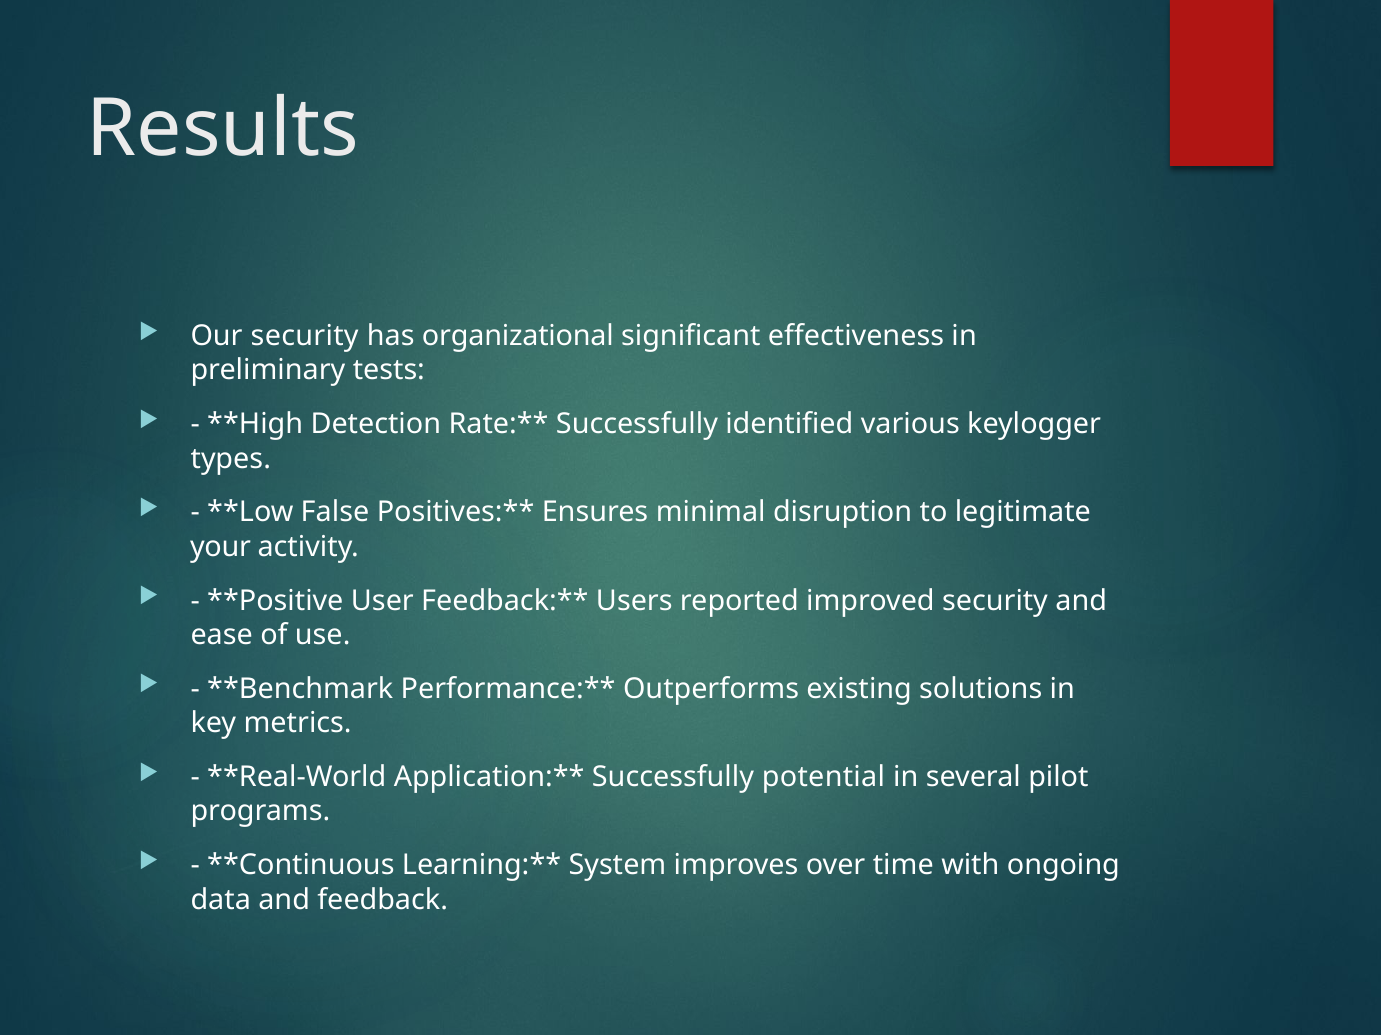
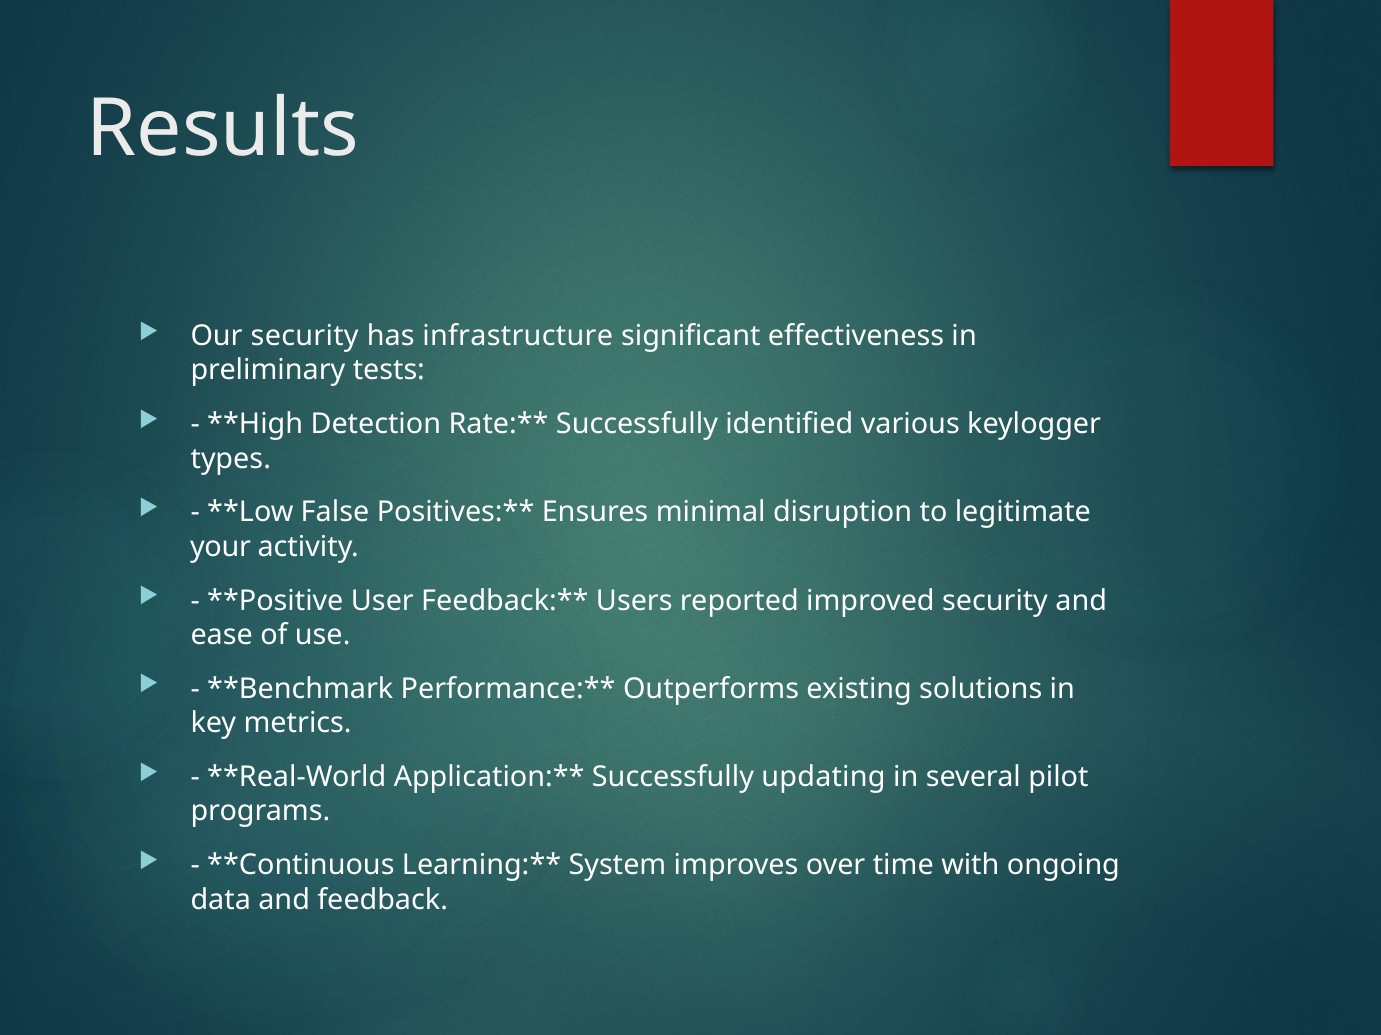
organizational: organizational -> infrastructure (518, 336)
potential: potential -> updating (823, 777)
